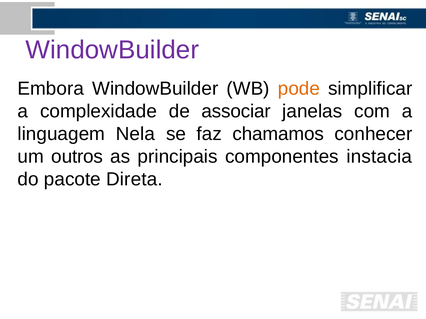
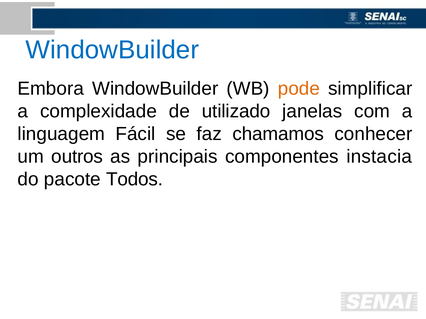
WindowBuilder colour: purple -> blue (112, 50)
associar: associar -> utilizado (236, 111)
Nela: Nela -> Fácil (136, 134)
Direta: Direta -> Todos (135, 180)
